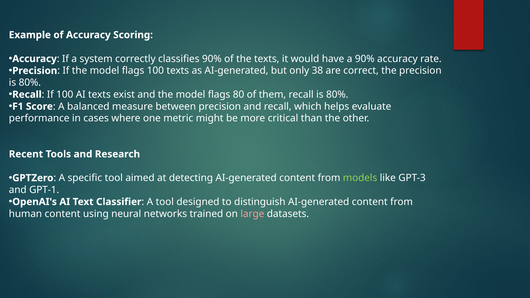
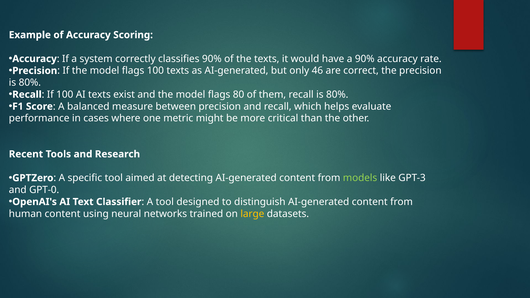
38: 38 -> 46 (317, 71)
GPT-1: GPT-1 -> GPT-0 (44, 190)
large colour: pink -> yellow (252, 214)
